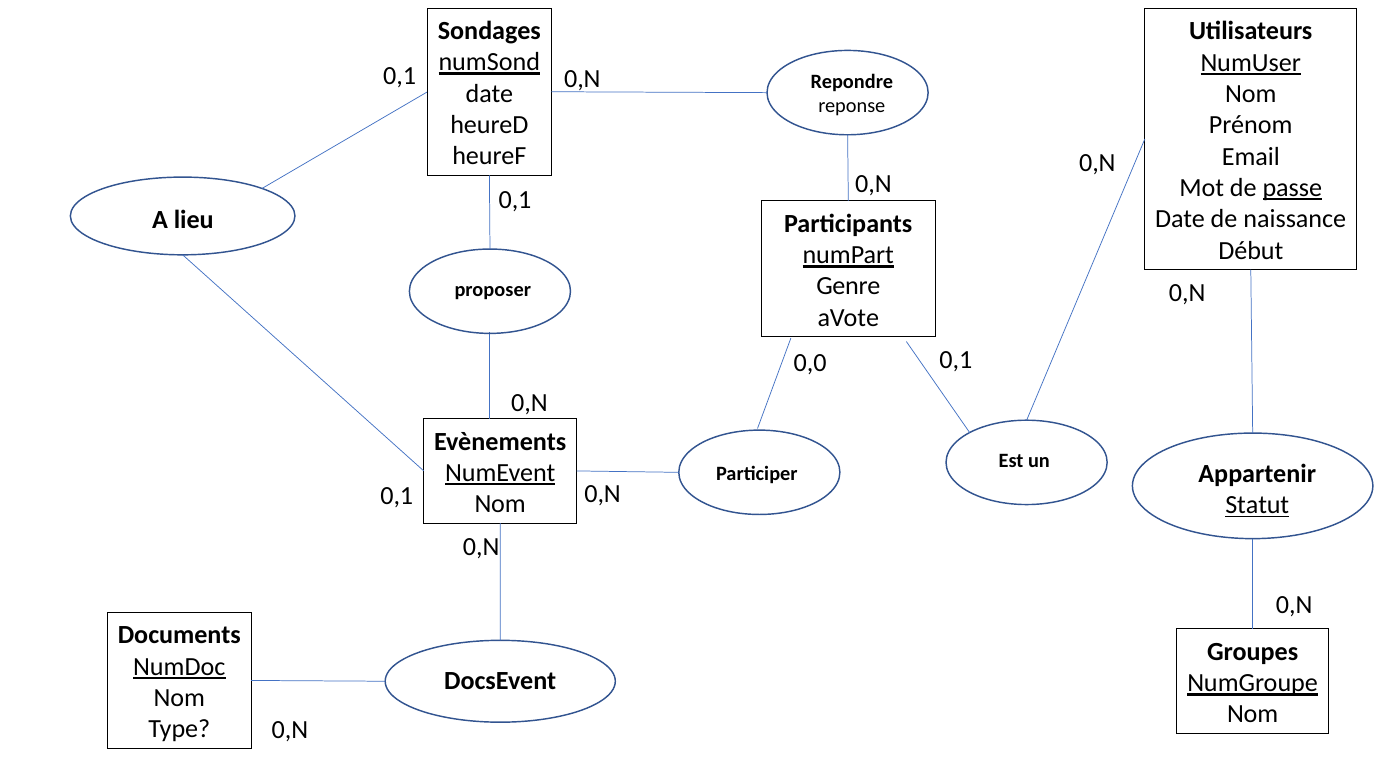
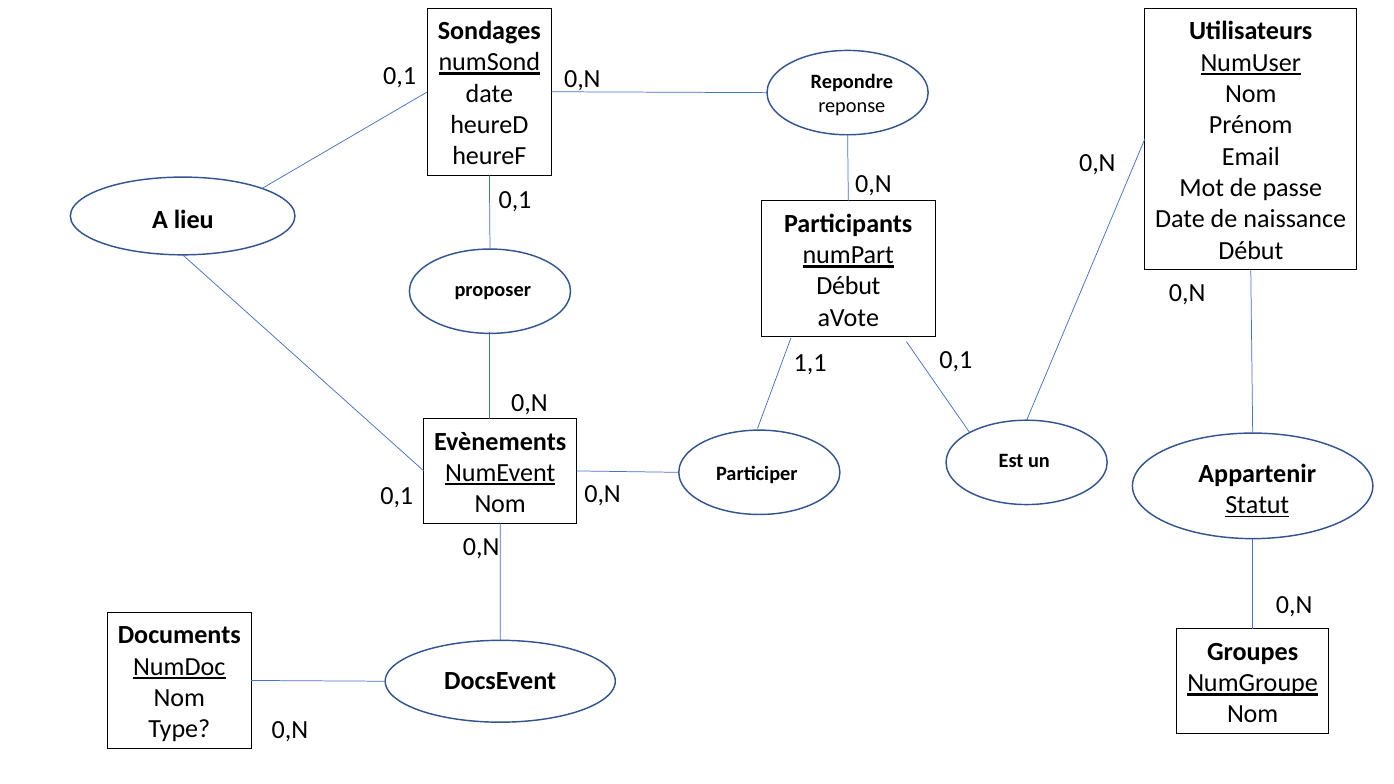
passe underline: present -> none (1292, 188)
Genre: Genre -> Début (848, 286)
0,0: 0,0 -> 1,1 (810, 363)
